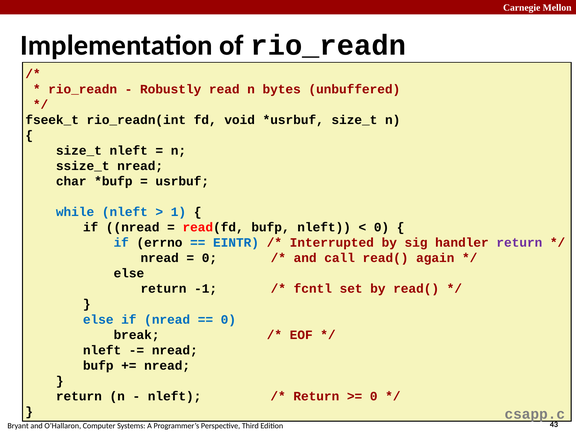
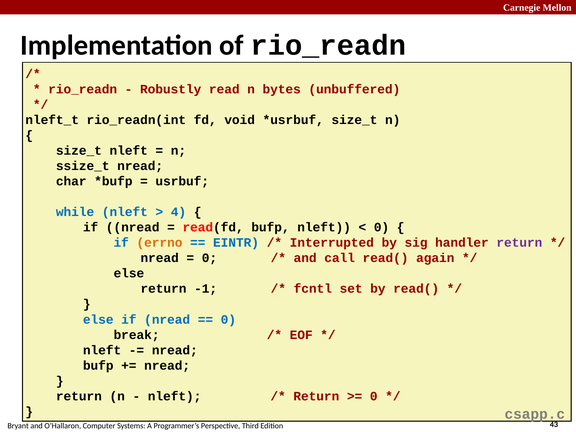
fseek_t: fseek_t -> nleft_t (52, 120)
1: 1 -> 4 (178, 212)
errno colour: black -> orange (159, 243)
